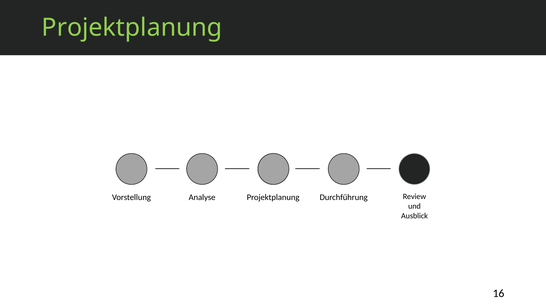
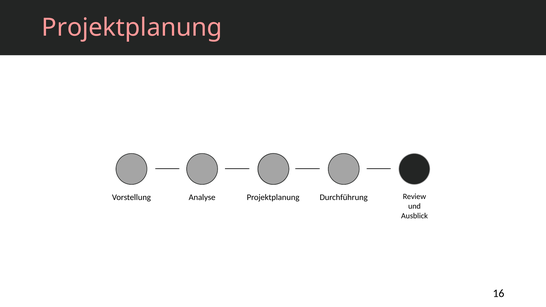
Projektplanung colour: light green -> pink (132, 27)
